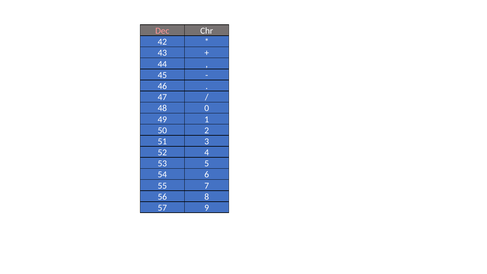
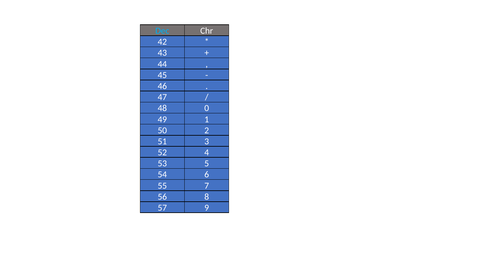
Dec colour: pink -> light blue (162, 31)
